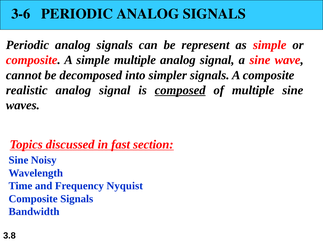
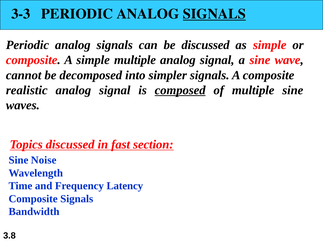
3-6: 3-6 -> 3-3 (21, 14)
SIGNALS underline: none -> present (214, 14)
be represent: represent -> discussed (206, 45)
Noisy: Noisy -> Noise (44, 160)
Nyquist: Nyquist -> Latency (125, 186)
